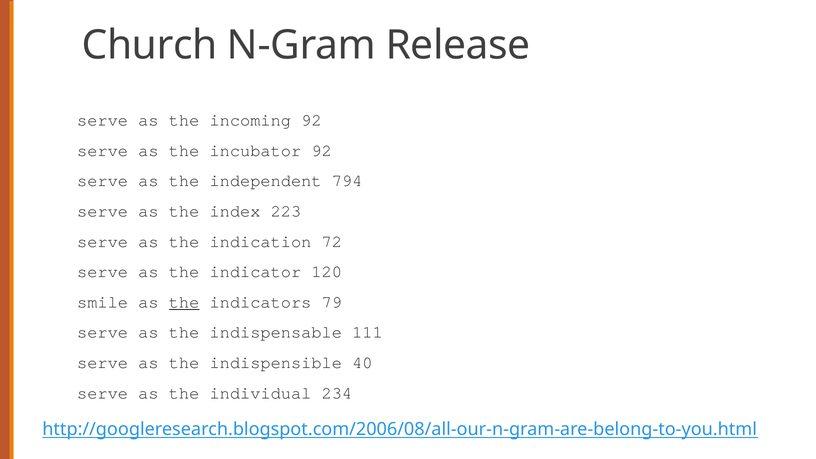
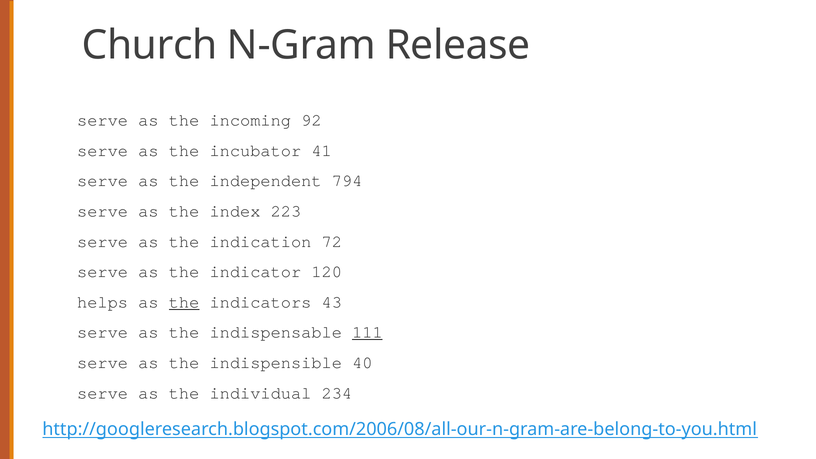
incubator 92: 92 -> 41 (322, 151)
smile: smile -> helps (103, 302)
79: 79 -> 43 (332, 302)
111 underline: none -> present (367, 332)
